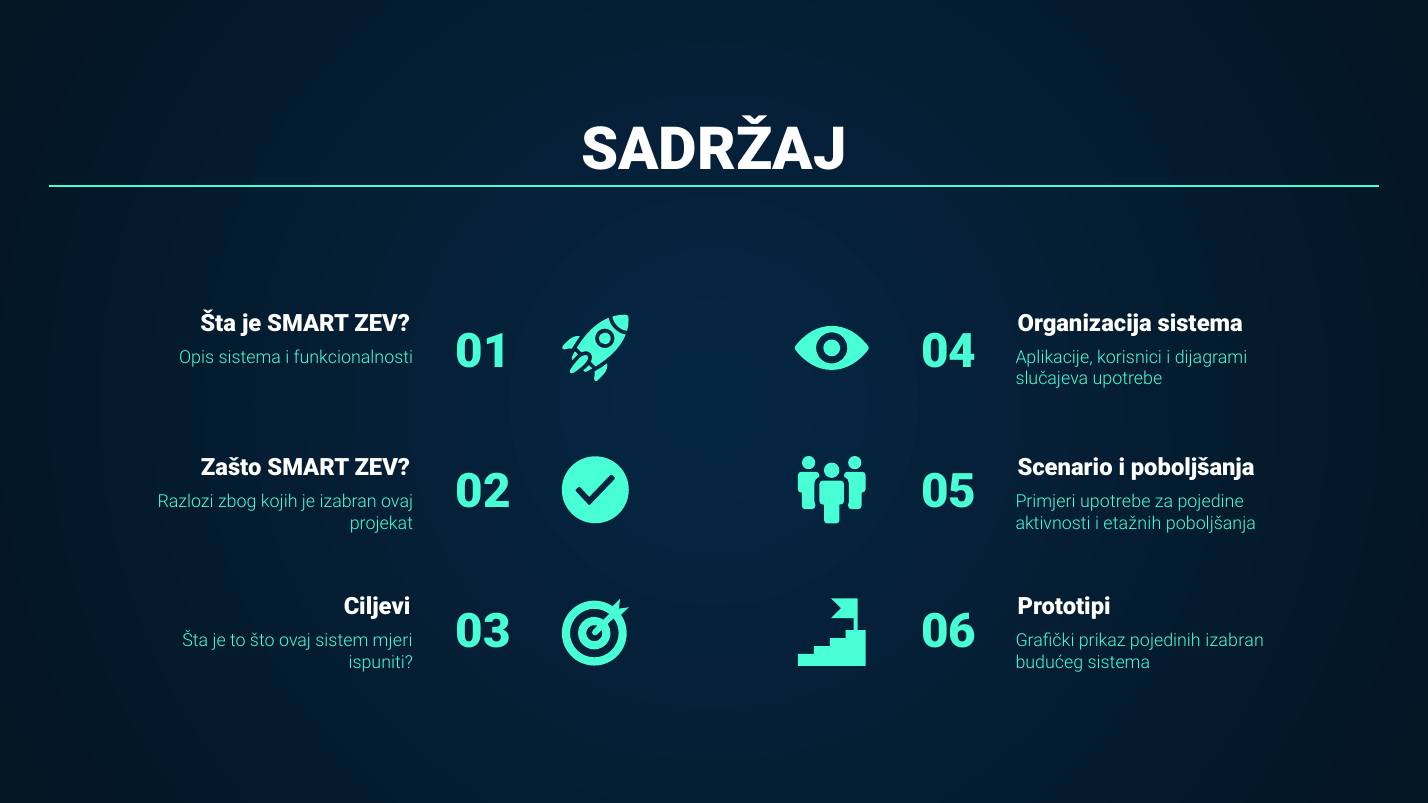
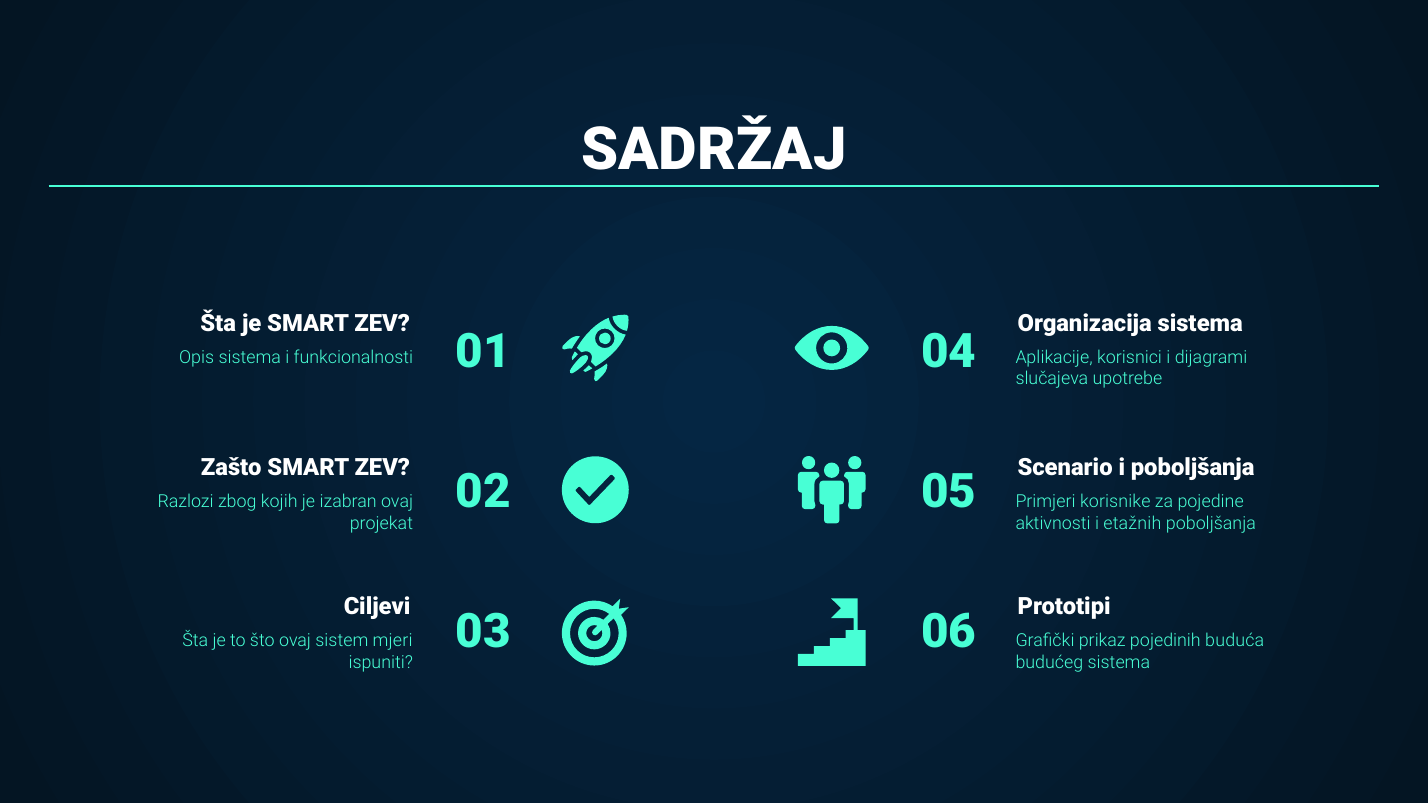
Primjeri upotrebe: upotrebe -> korisnike (1115, 502)
pojedinih izabran: izabran -> buduća (1235, 641)
